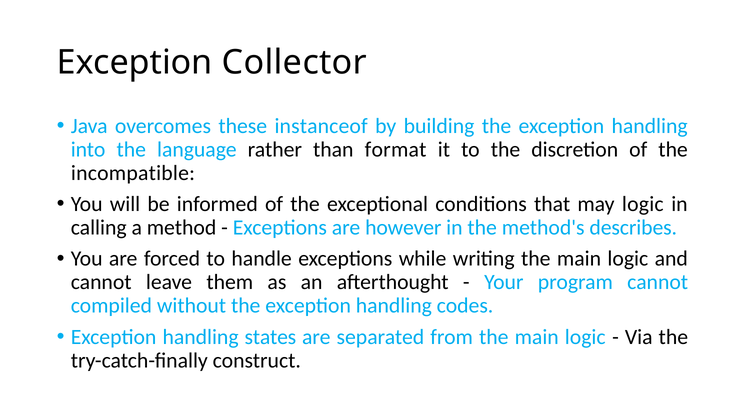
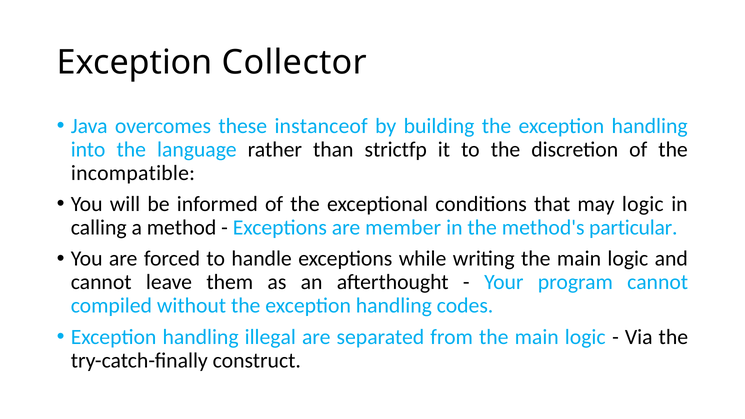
format: format -> strictfp (396, 149)
however: however -> member (403, 228)
describes: describes -> particular (633, 228)
states: states -> illegal (270, 337)
